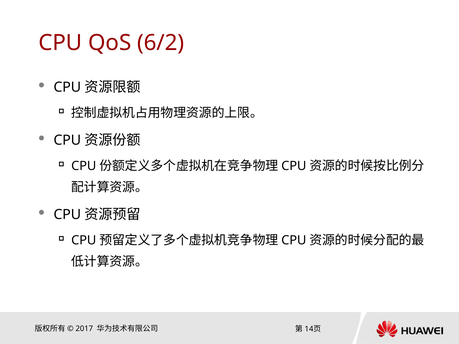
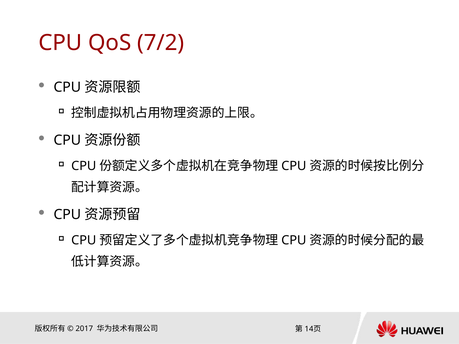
6/2: 6/2 -> 7/2 (161, 43)
